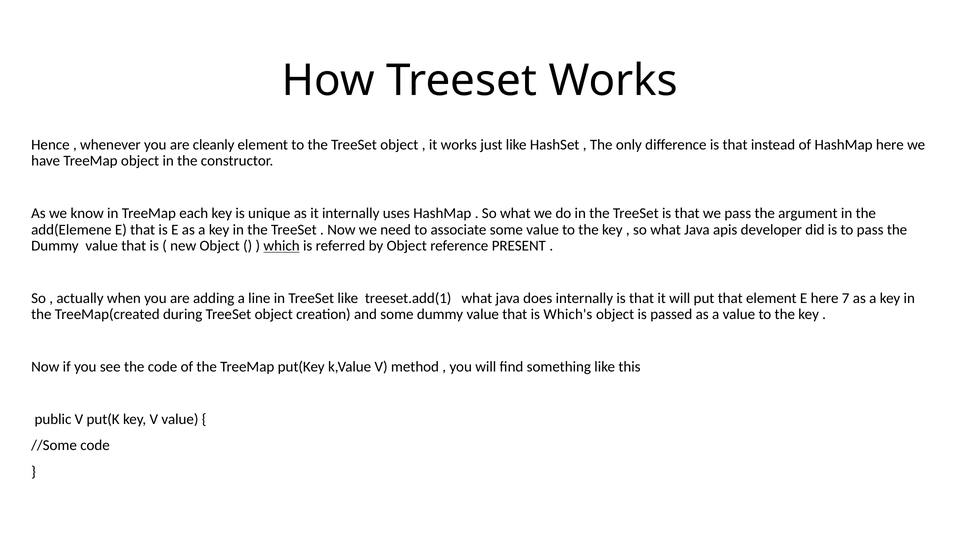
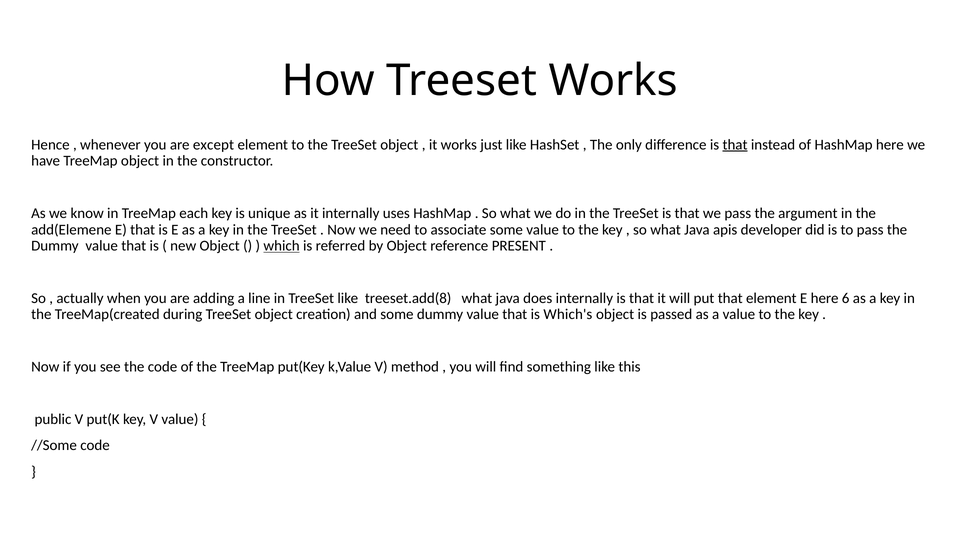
cleanly: cleanly -> except (213, 145)
that underline: none -> present (735, 145)
treeset.add(1: treeset.add(1 -> treeset.add(8 (408, 298)
7: 7 -> 6 (846, 298)
